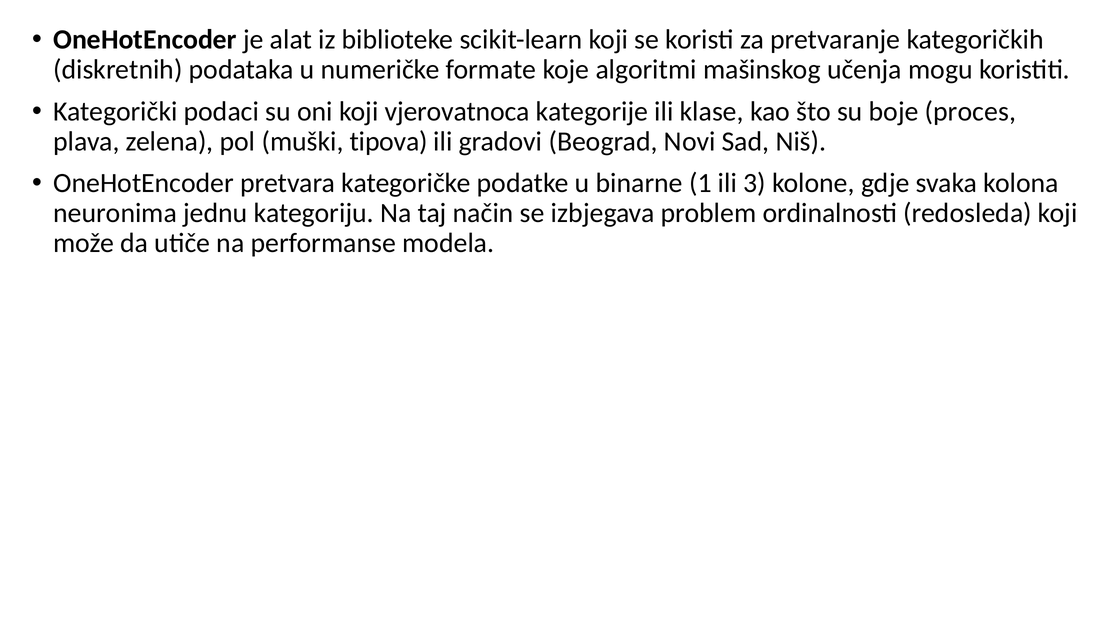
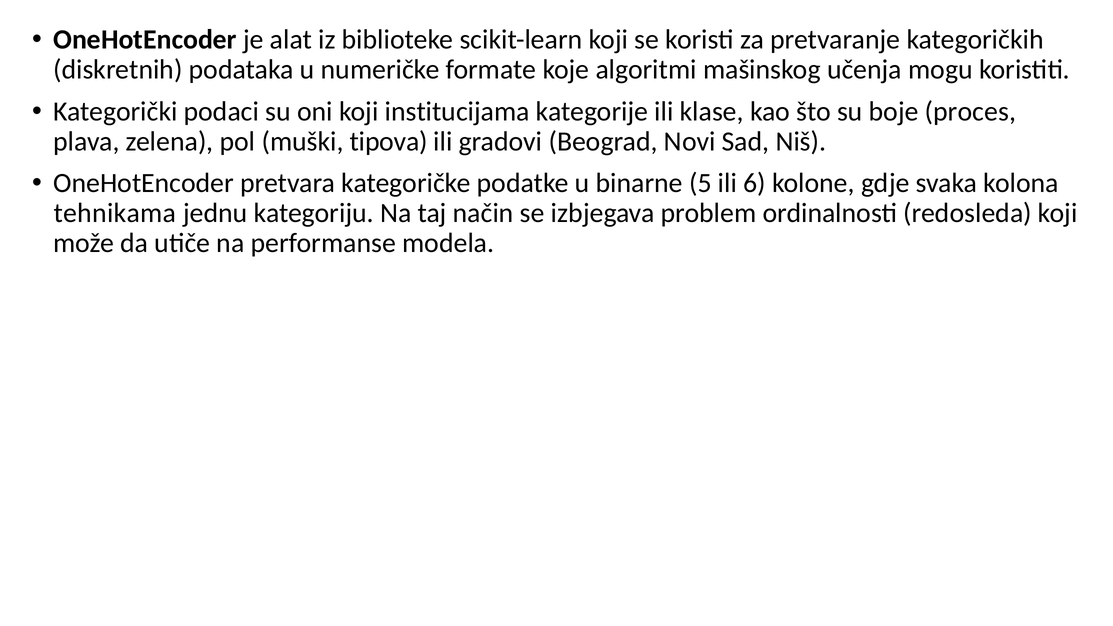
vjerovatnoca: vjerovatnoca -> institucijama (457, 111)
1: 1 -> 5 (700, 183)
3: 3 -> 6 (754, 183)
neuronima: neuronima -> tehnikama (115, 213)
